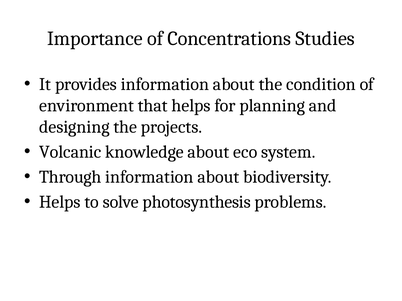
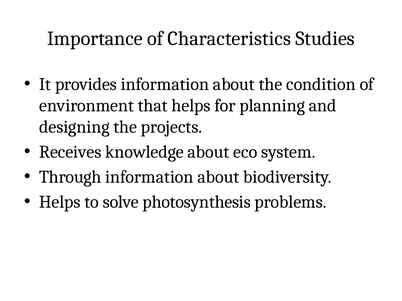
Concentrations: Concentrations -> Characteristics (229, 39)
Volcanic: Volcanic -> Receives (70, 152)
